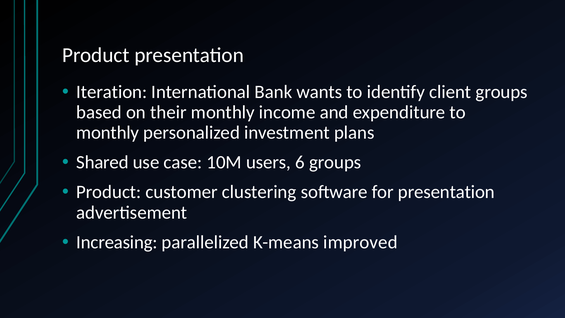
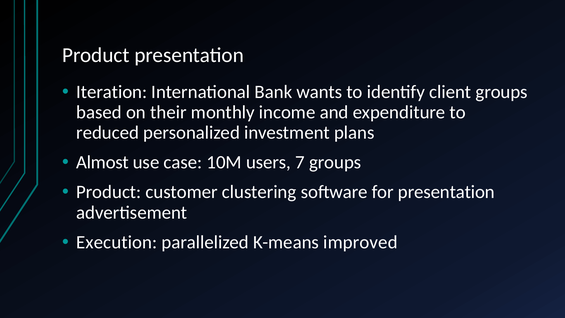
monthly: monthly -> reduced (108, 132)
Shared: Shared -> Almost (102, 162)
6: 6 -> 7 (300, 162)
Increasing: Increasing -> Execution (117, 242)
